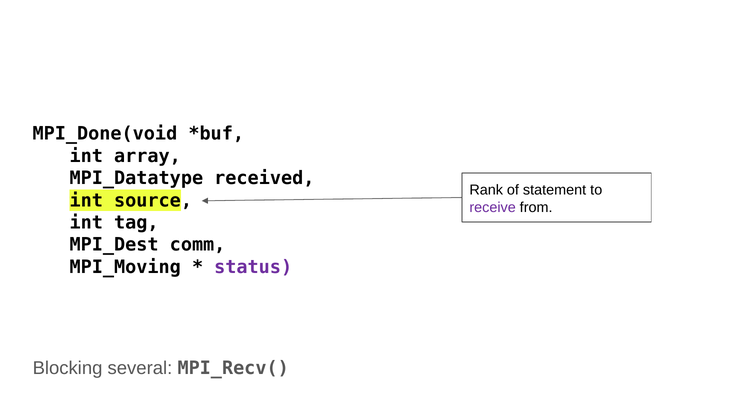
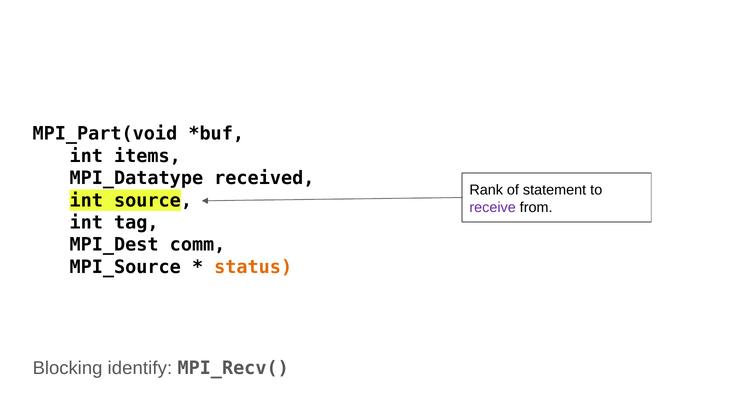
MPI_Done(void: MPI_Done(void -> MPI_Part(void (105, 134)
array: array -> items (147, 156)
MPI_Moving: MPI_Moving -> MPI_Source (125, 267)
status colour: purple -> orange (253, 267)
several: several -> identify (140, 368)
